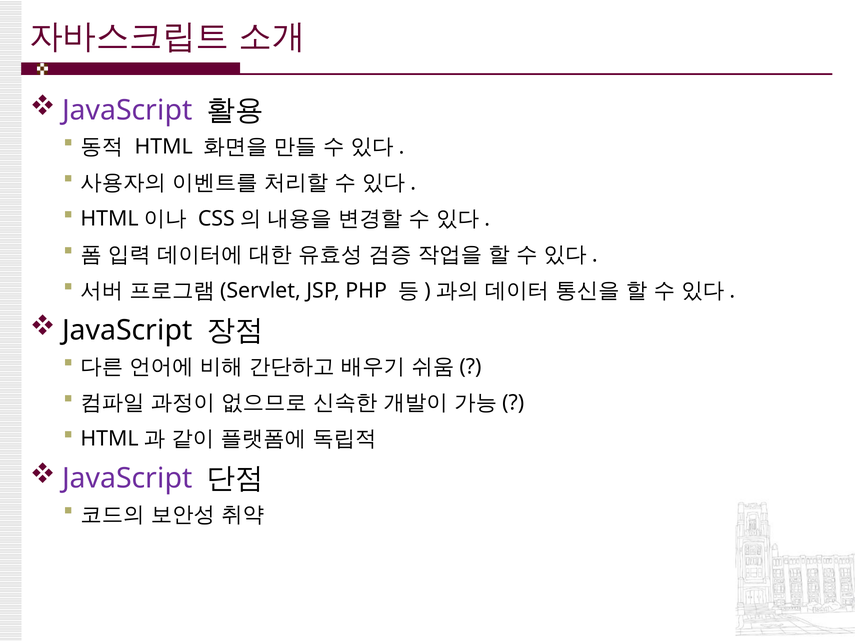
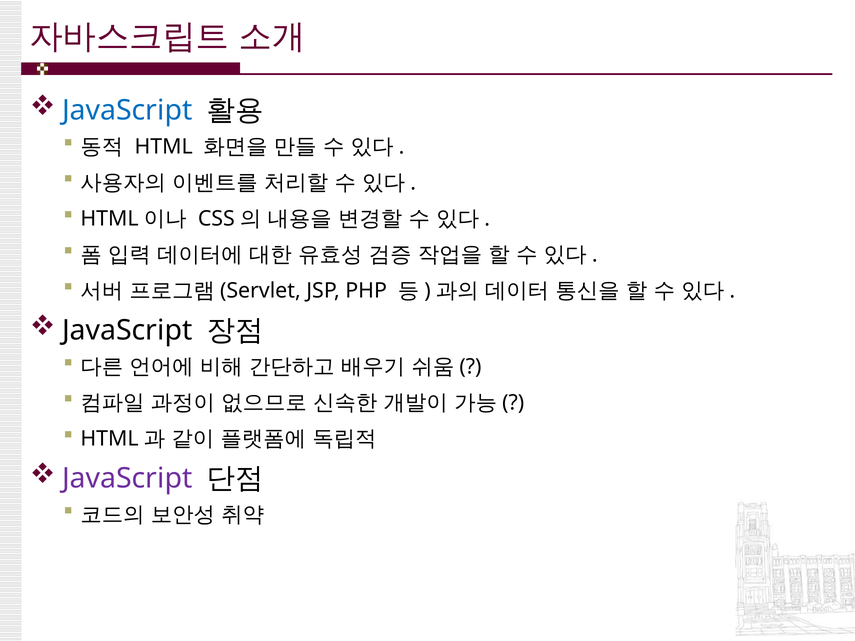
JavaScript colour: purple -> blue (127, 111)
